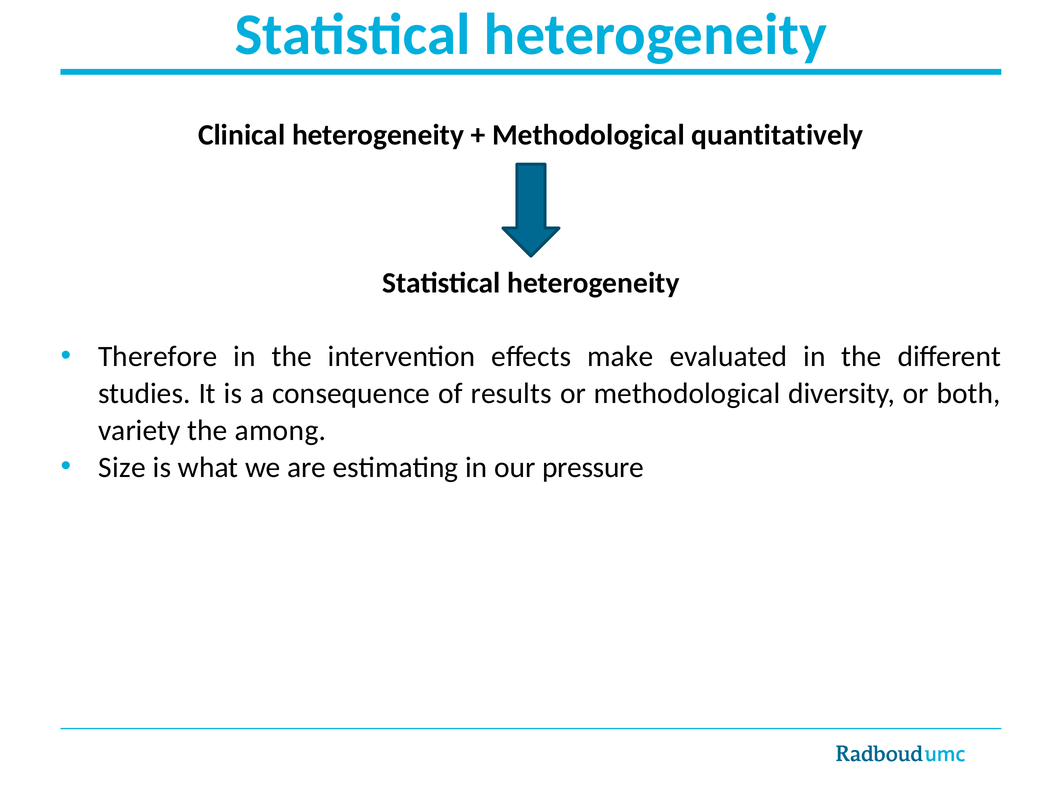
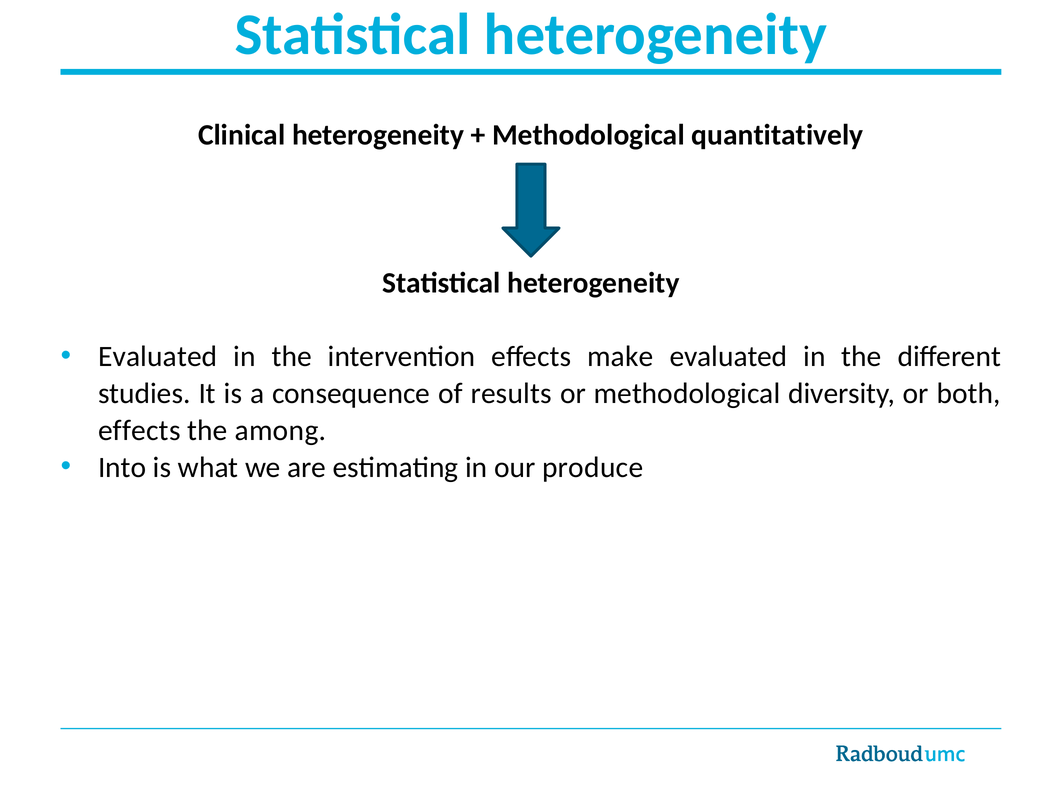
Therefore: Therefore -> Evaluated (158, 356)
variety: variety -> effects (139, 430)
Size: Size -> Into (122, 467)
pressure: pressure -> produce (593, 467)
